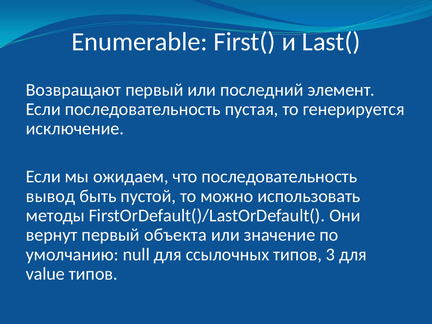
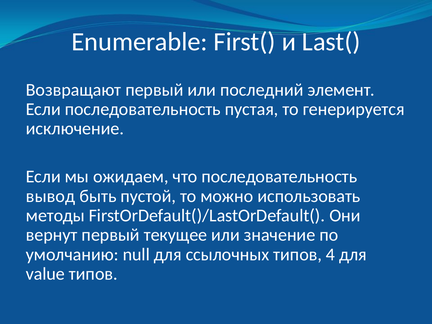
объекта: объекта -> текущее (175, 235)
3: 3 -> 4 (330, 254)
